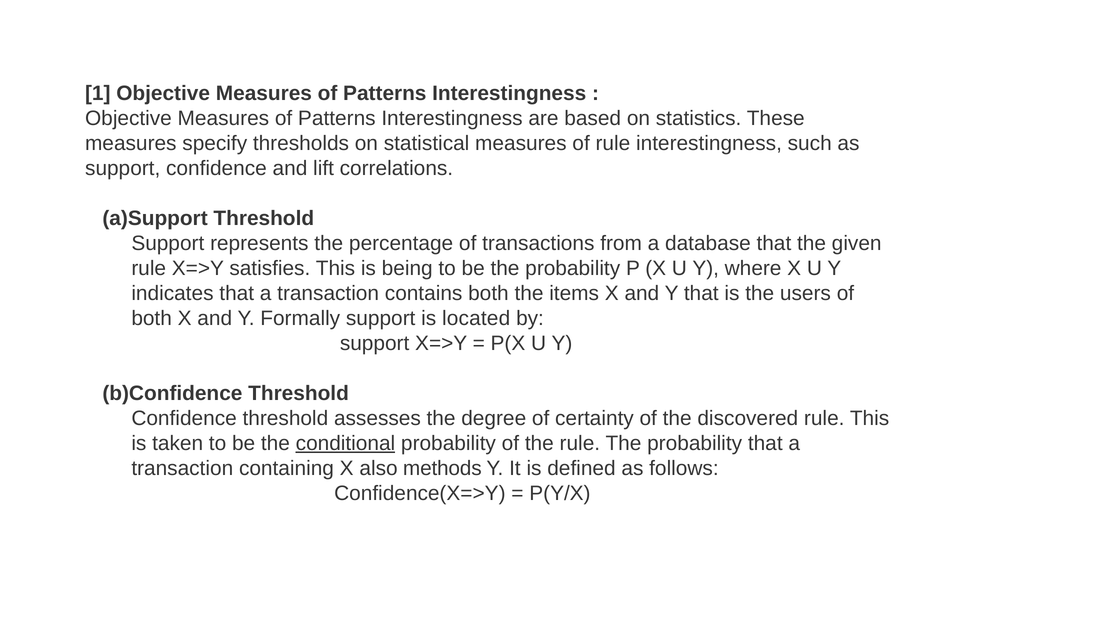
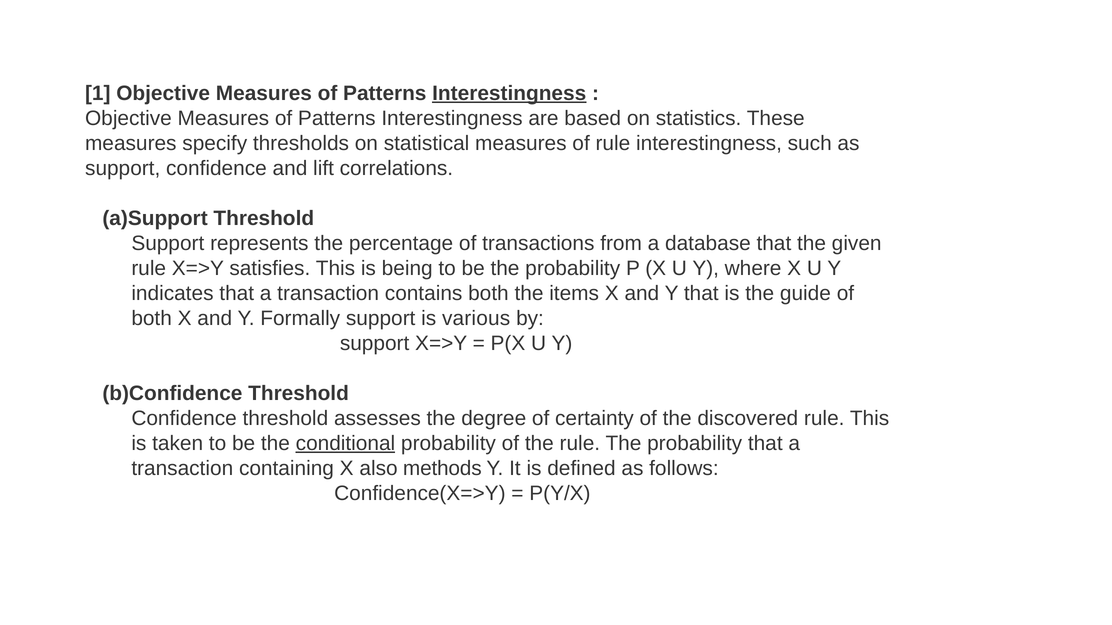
Interestingness underline: none -> present (509, 93)
users: users -> guide (805, 294)
located: located -> various (476, 319)
